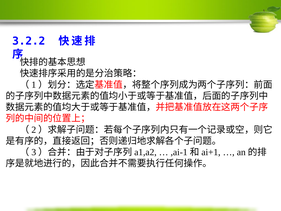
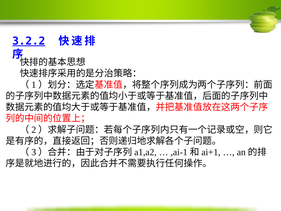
3.2.2 underline: none -> present (29, 41)
